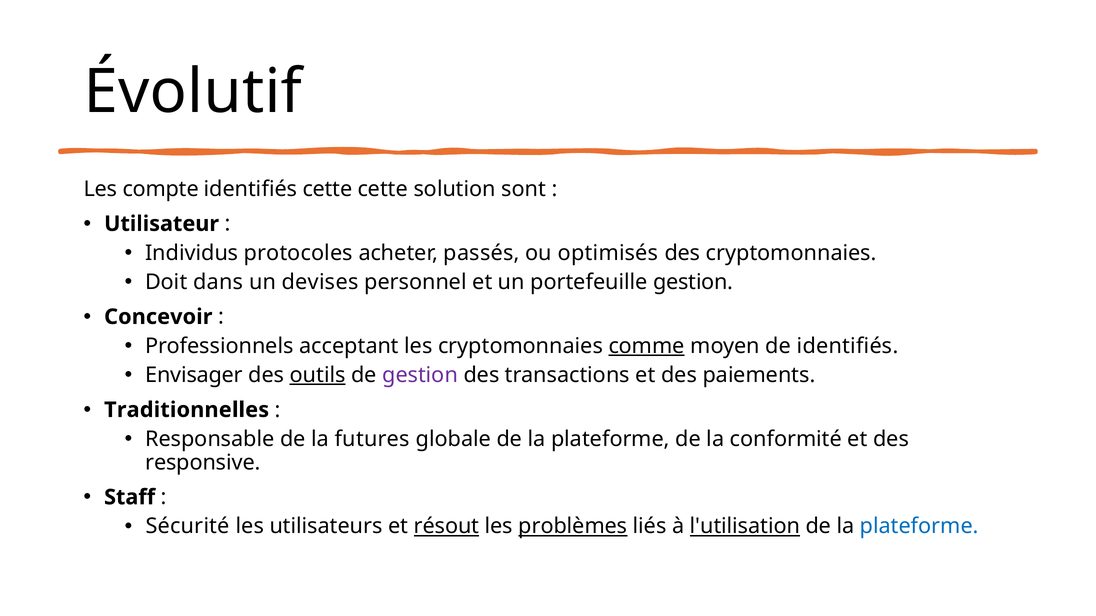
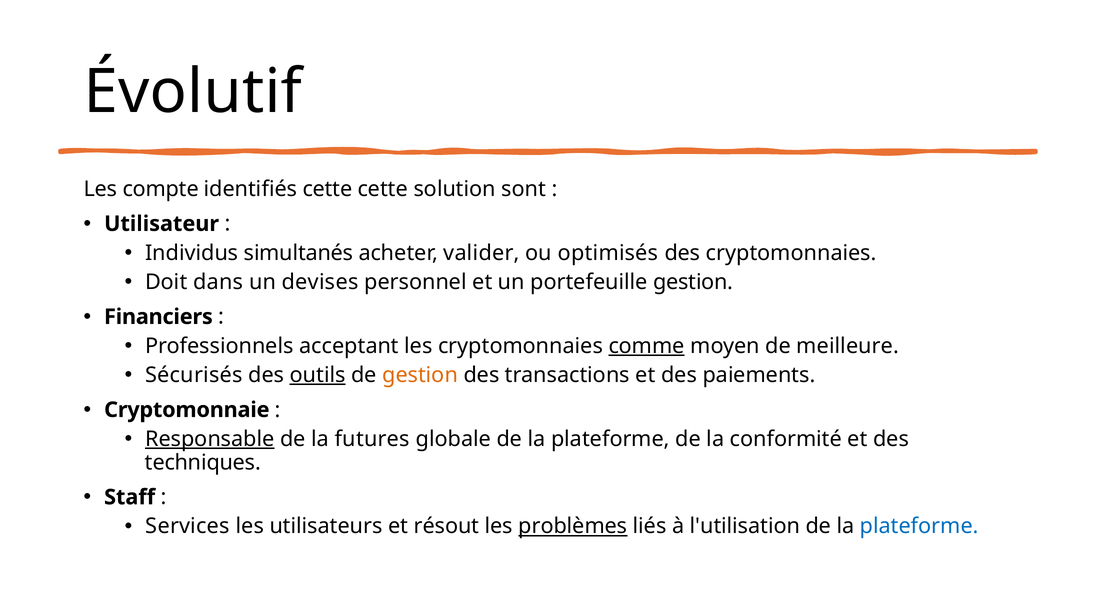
protocoles: protocoles -> simultanés (298, 253)
passés: passés -> valider (481, 253)
Concevoir: Concevoir -> Financiers (158, 317)
de identifiés: identifiés -> meilleure (848, 346)
Envisager: Envisager -> Sécurisés (194, 375)
gestion colour: purple -> orange (420, 375)
Traditionnelles: Traditionnelles -> Cryptomonnaie (187, 410)
Responsable underline: none -> present (210, 439)
responsive: responsive -> techniques (203, 463)
Sécurité: Sécurité -> Services (188, 527)
résout underline: present -> none (446, 527)
l'utilisation underline: present -> none (745, 527)
